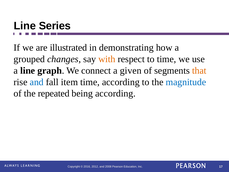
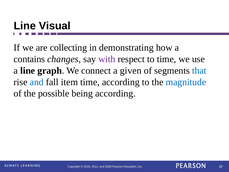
Series: Series -> Visual (55, 26)
illustrated: illustrated -> collecting (68, 48)
grouped: grouped -> contains (29, 59)
with colour: orange -> purple (107, 59)
that colour: orange -> blue (199, 70)
repeated: repeated -> possible (54, 93)
